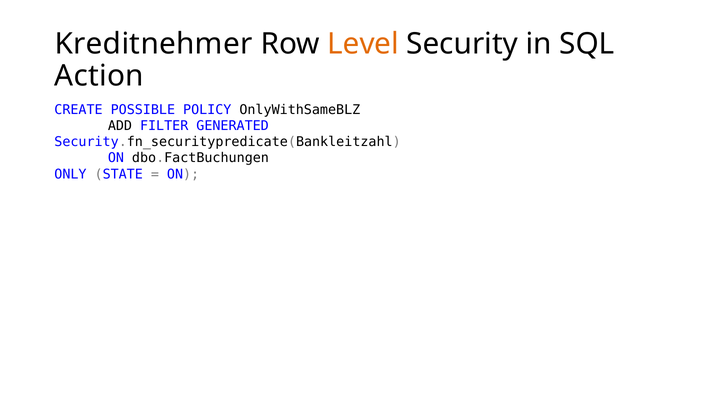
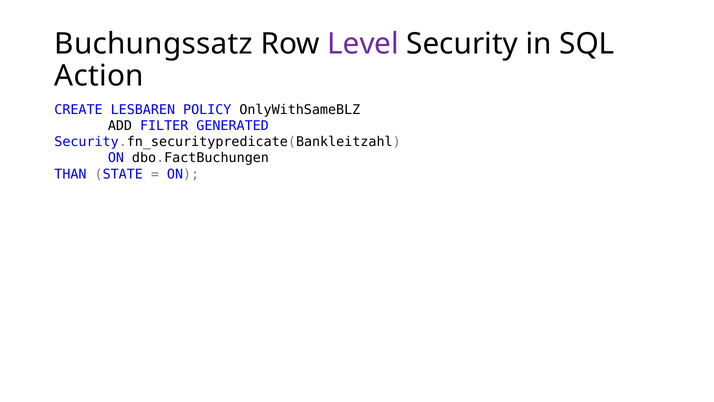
Kreditnehmer: Kreditnehmer -> Buchungssatz (154, 44)
Level colour: orange -> purple (363, 44)
POSSIBLE: POSSIBLE -> LESBAREN (143, 110)
ONLY: ONLY -> THAN (70, 174)
